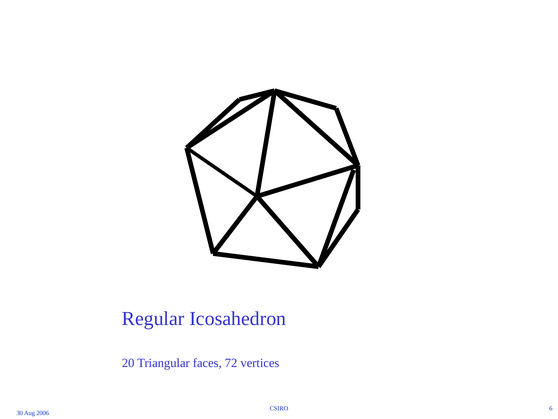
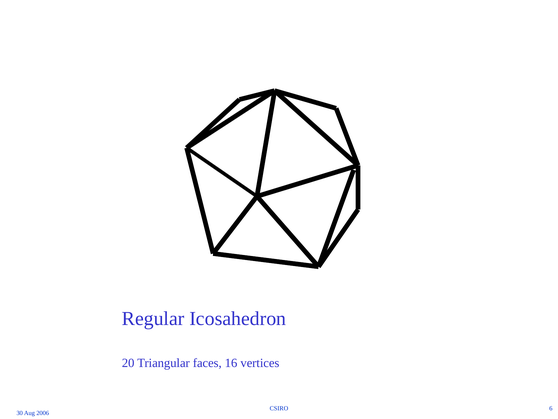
72: 72 -> 16 (231, 363)
